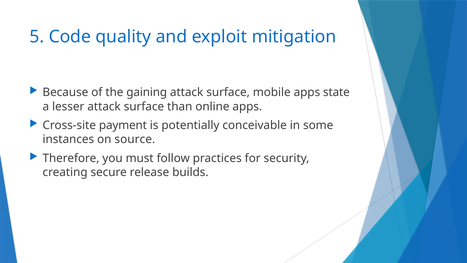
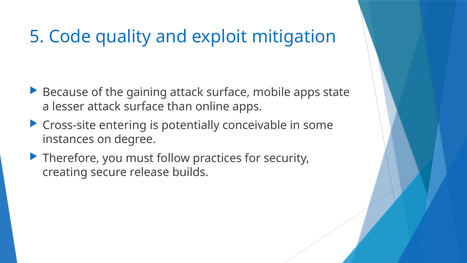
payment: payment -> entering (123, 125)
source: source -> degree (135, 139)
